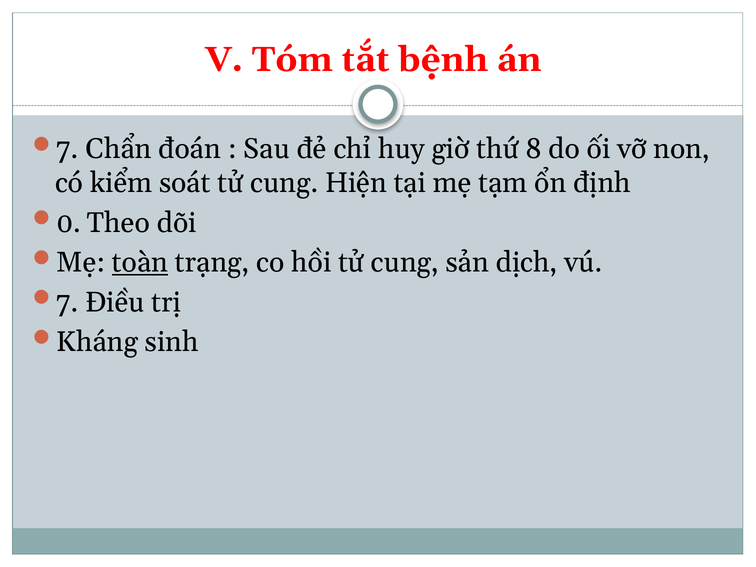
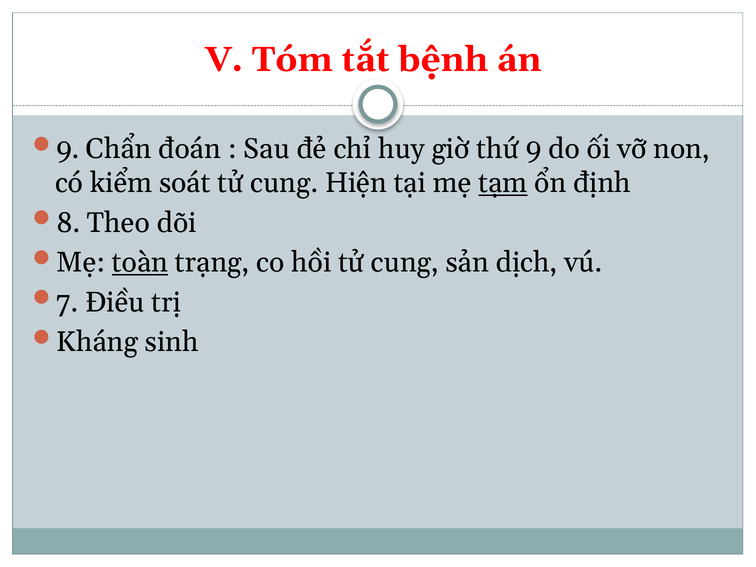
7: 7 -> 9 (68, 149)
thứ 8: 8 -> 9 (534, 149)
tạm underline: none -> present (503, 183)
0: 0 -> 8 (68, 223)
